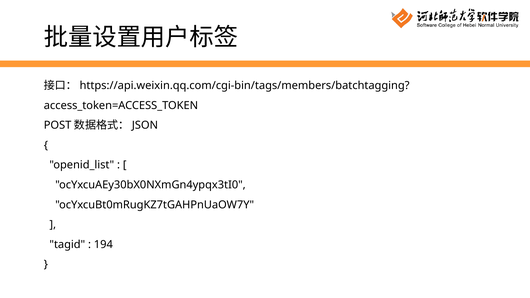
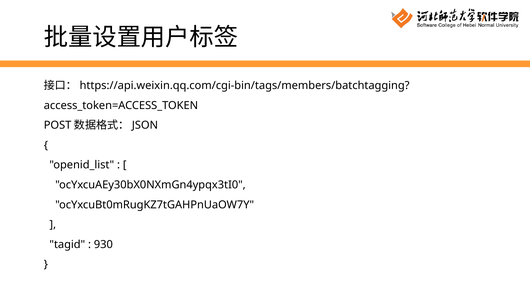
194: 194 -> 930 (103, 245)
